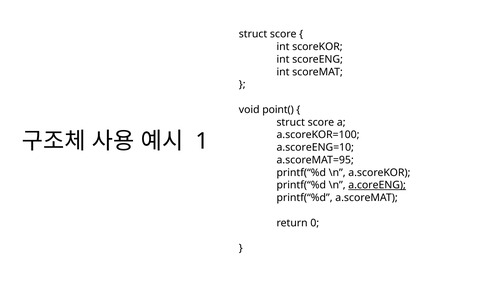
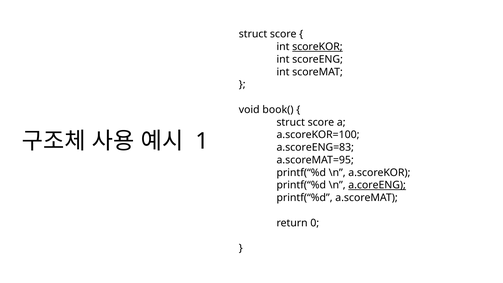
scoreKOR underline: none -> present (317, 47)
point(: point( -> book( (278, 110)
a.scoreENG=10: a.scoreENG=10 -> a.scoreENG=83 (315, 147)
